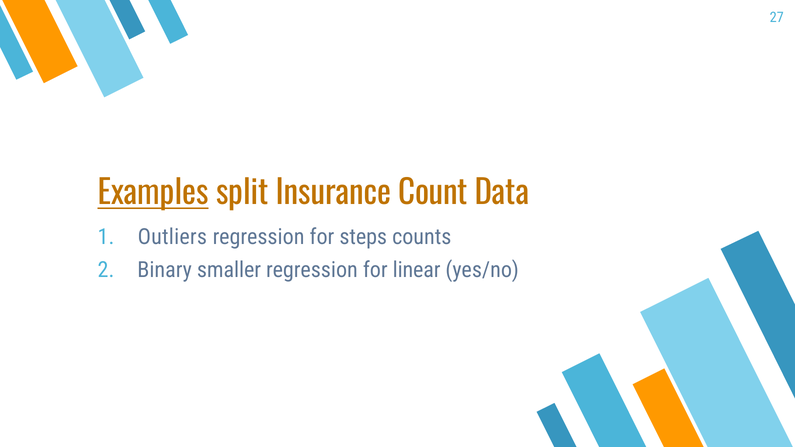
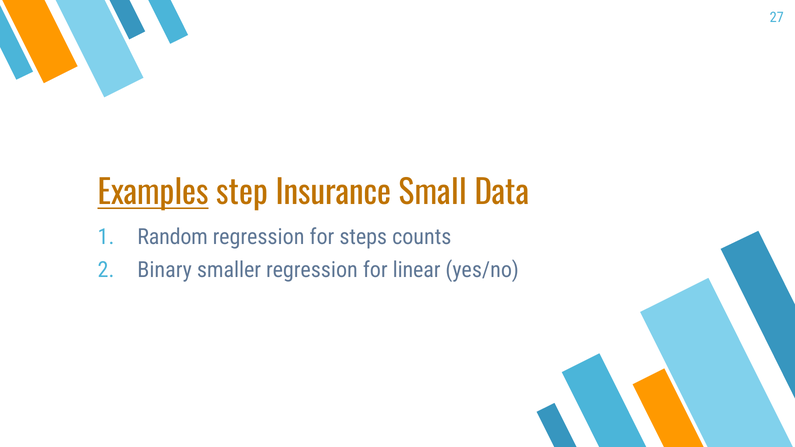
split: split -> step (242, 193)
Count: Count -> Small (433, 193)
Outliers: Outliers -> Random (173, 237)
